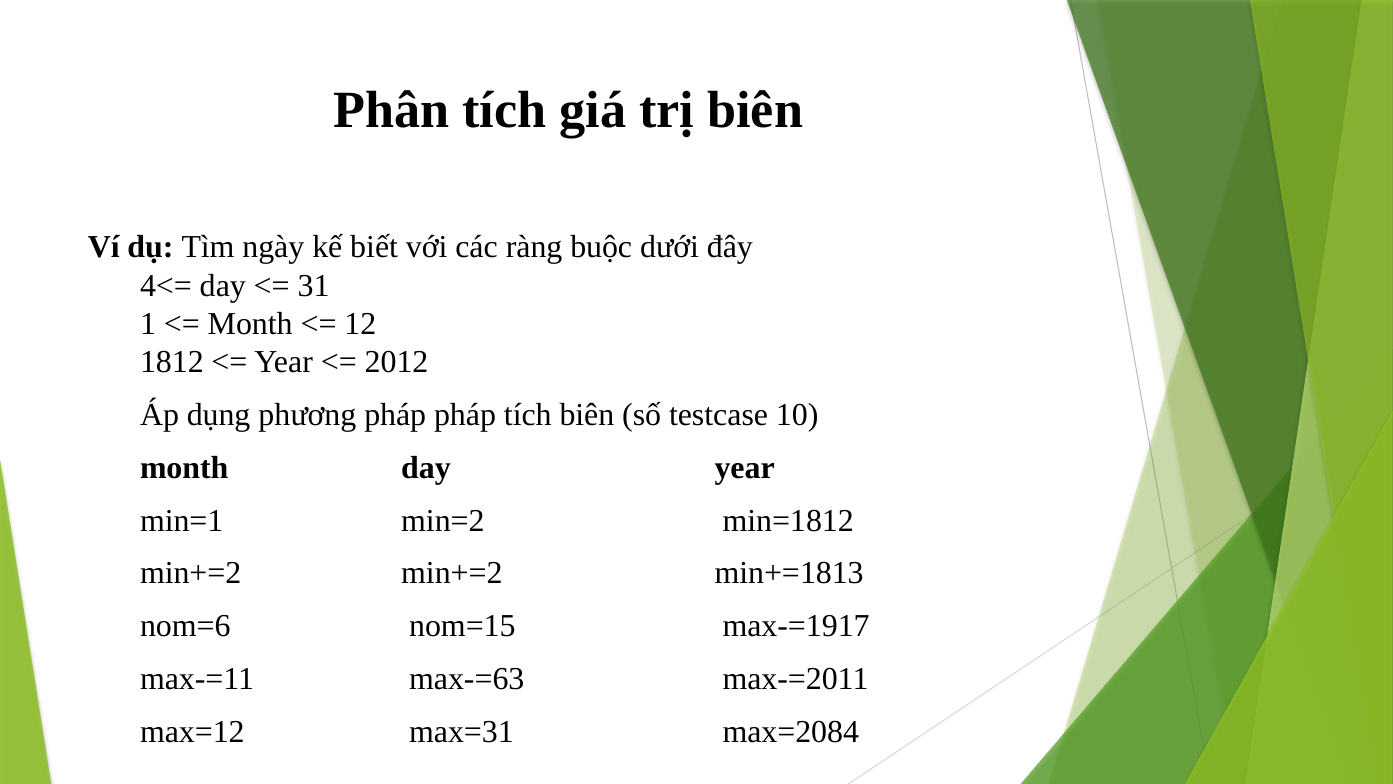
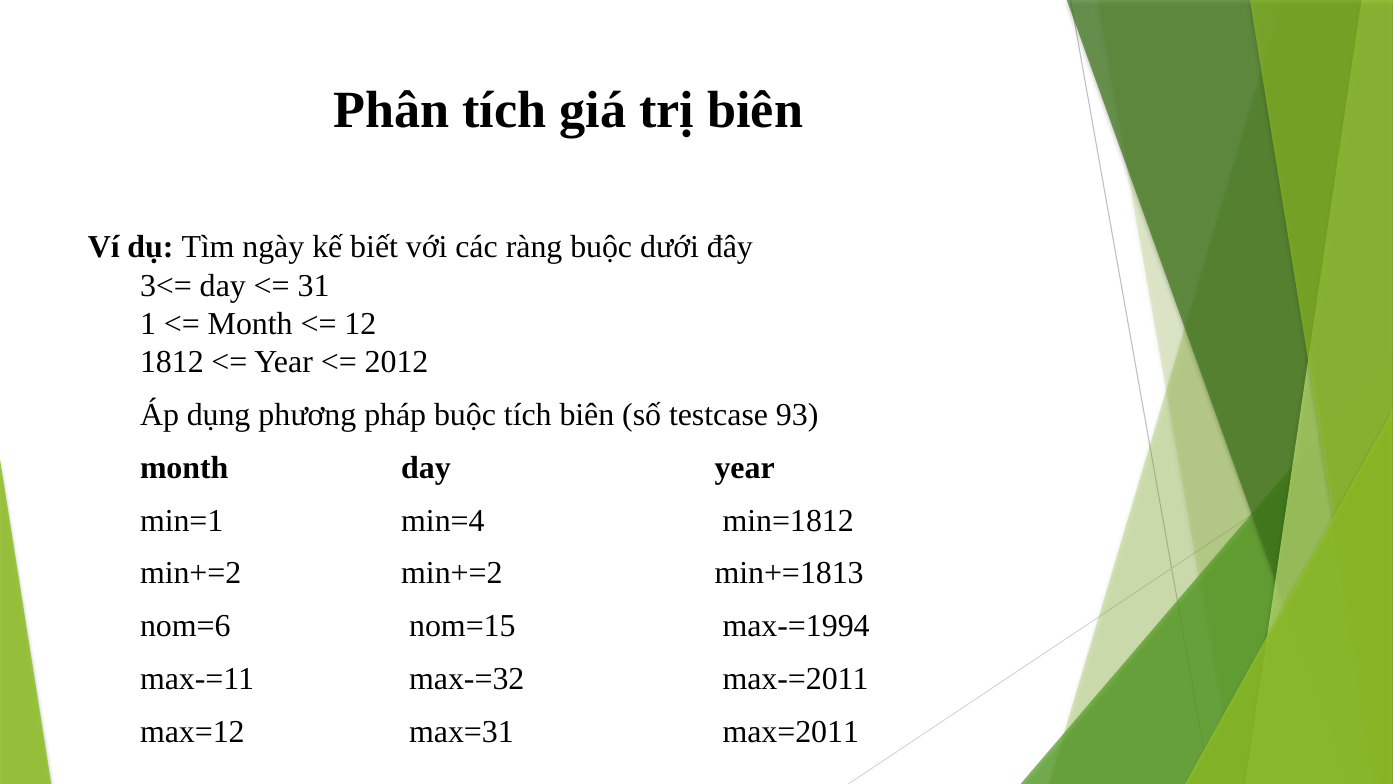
4<=: 4<= -> 3<= (166, 285)
pháp pháp: pháp -> buộc (465, 415)
10: 10 -> 93 (797, 415)
min=2: min=2 -> min=4 (443, 520)
max-=1917: max-=1917 -> max-=1994 (796, 626)
max-=63: max-=63 -> max-=32 (467, 679)
max=2084: max=2084 -> max=2011 (791, 731)
